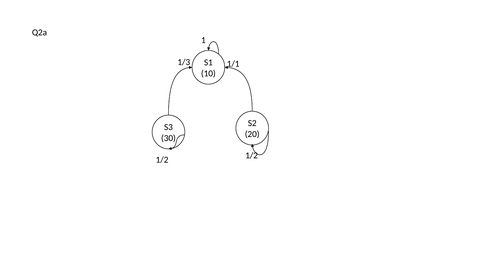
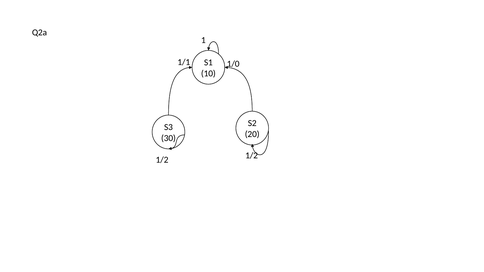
1/3: 1/3 -> 1/1 (184, 62)
1/1: 1/1 -> 1/0 (233, 64)
